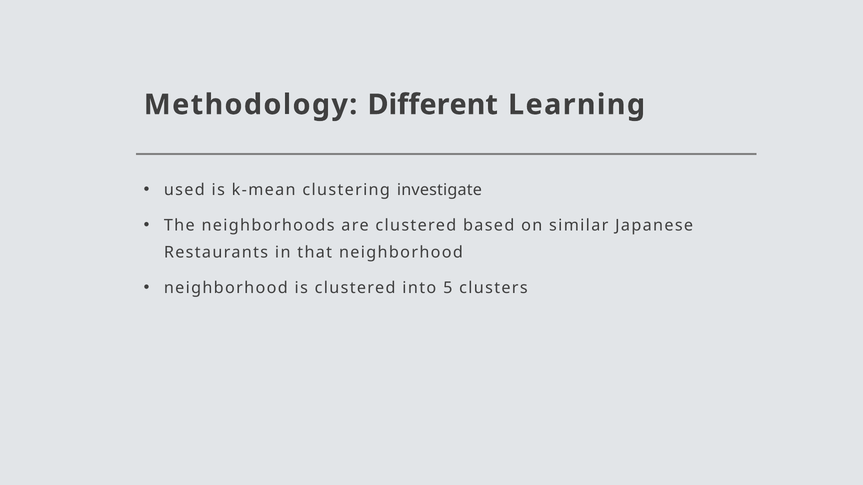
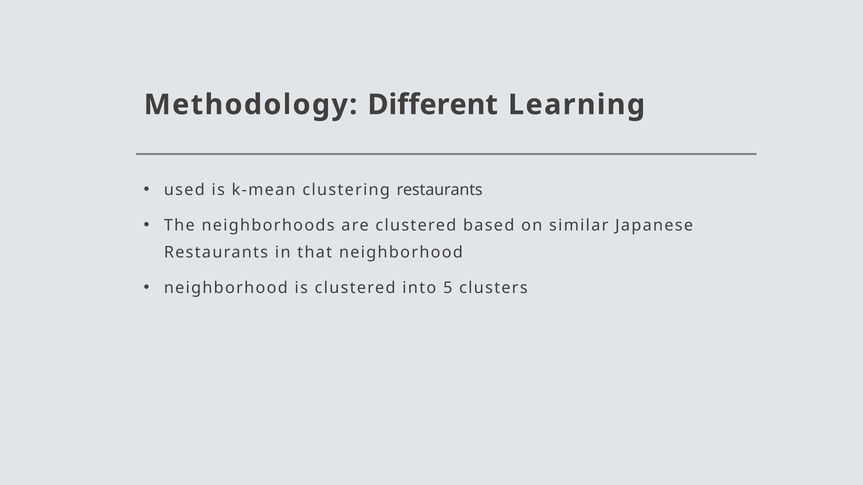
clustering investigate: investigate -> restaurants (440, 190)
